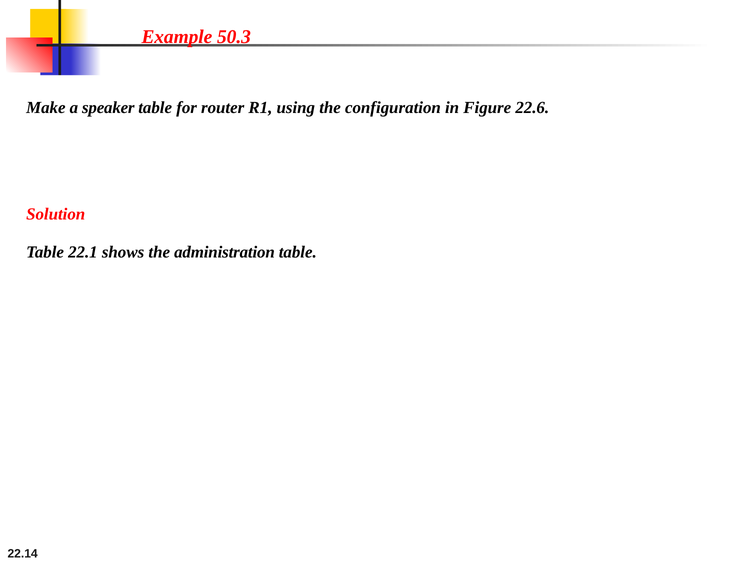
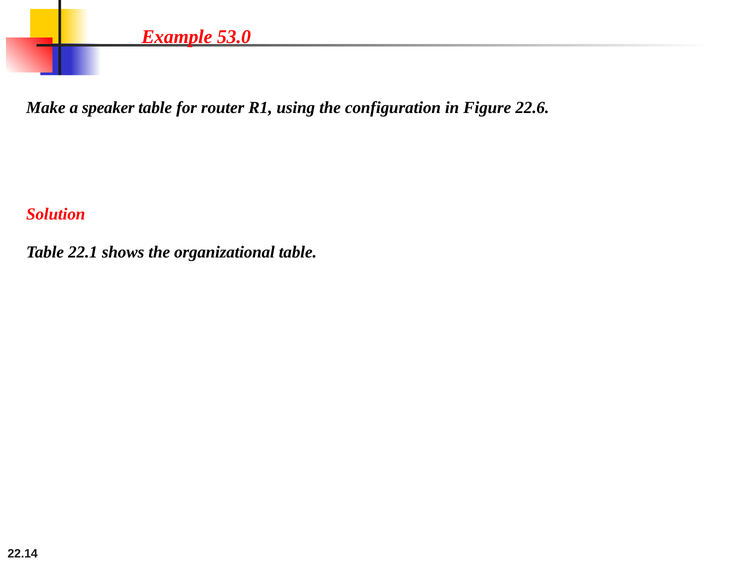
50.3: 50.3 -> 53.0 (234, 37)
administration: administration -> organizational (224, 252)
